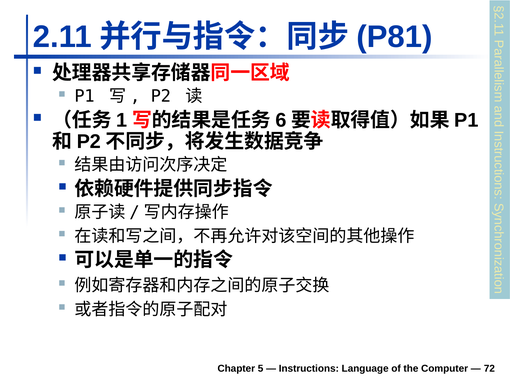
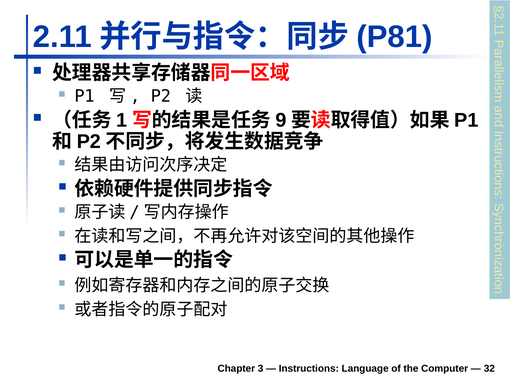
6: 6 -> 9 (281, 120)
5: 5 -> 3 (261, 368)
72: 72 -> 32 (489, 368)
